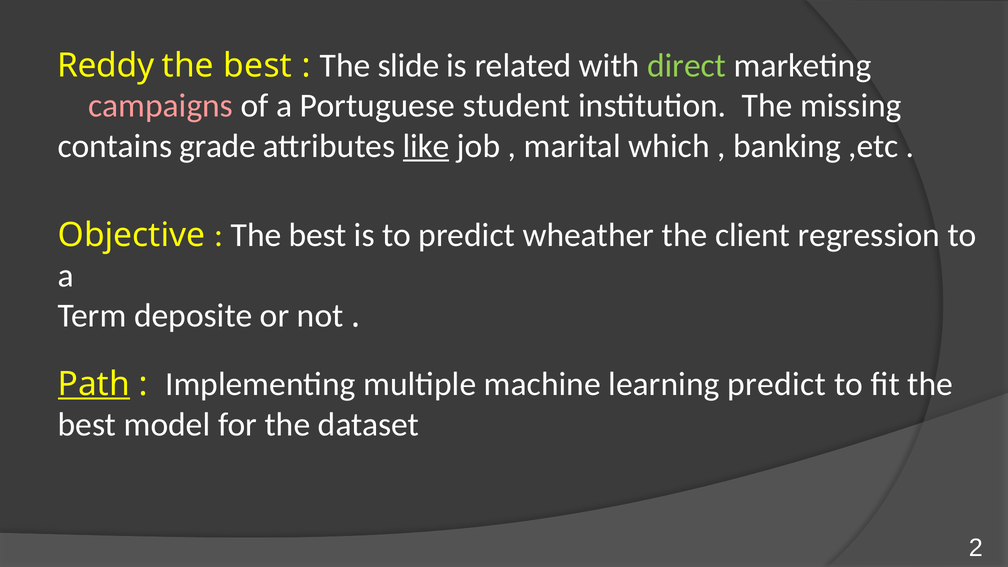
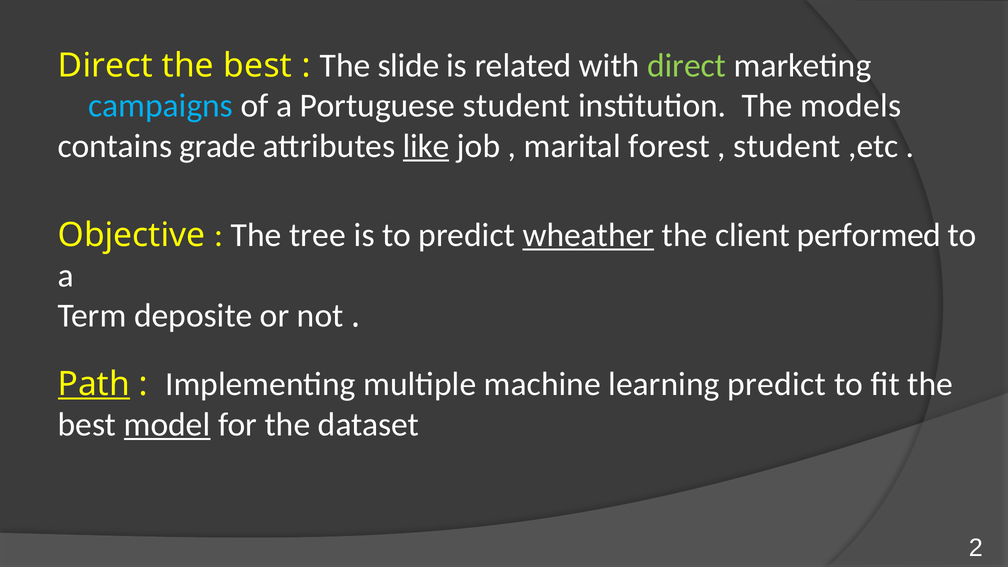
Reddy: Reddy -> Direct (105, 65)
campaigns colour: pink -> light blue (161, 106)
missing: missing -> models (851, 106)
which: which -> forest (669, 146)
banking: banking -> student (787, 146)
best: best -> tree (318, 235)
wheather underline: none -> present (588, 235)
regression: regression -> performed (869, 235)
model underline: none -> present (167, 425)
